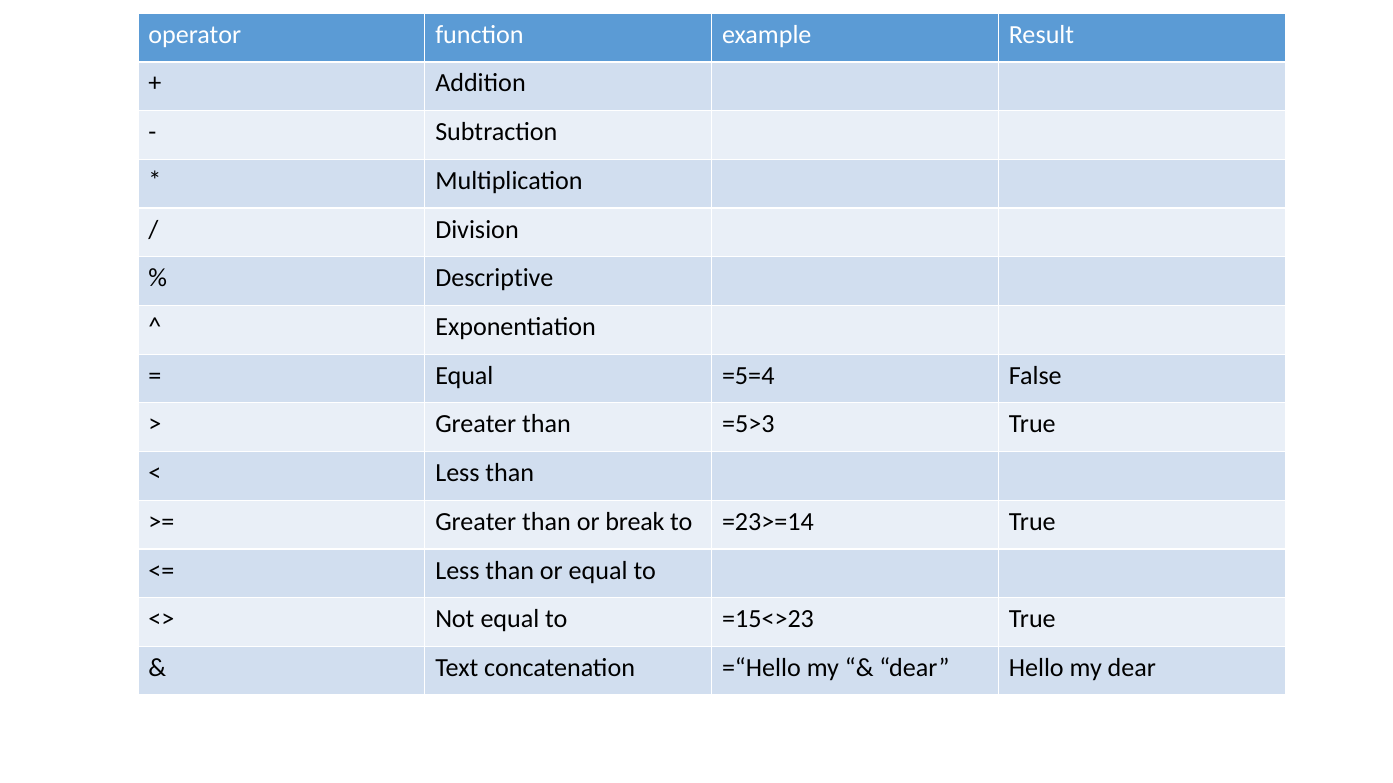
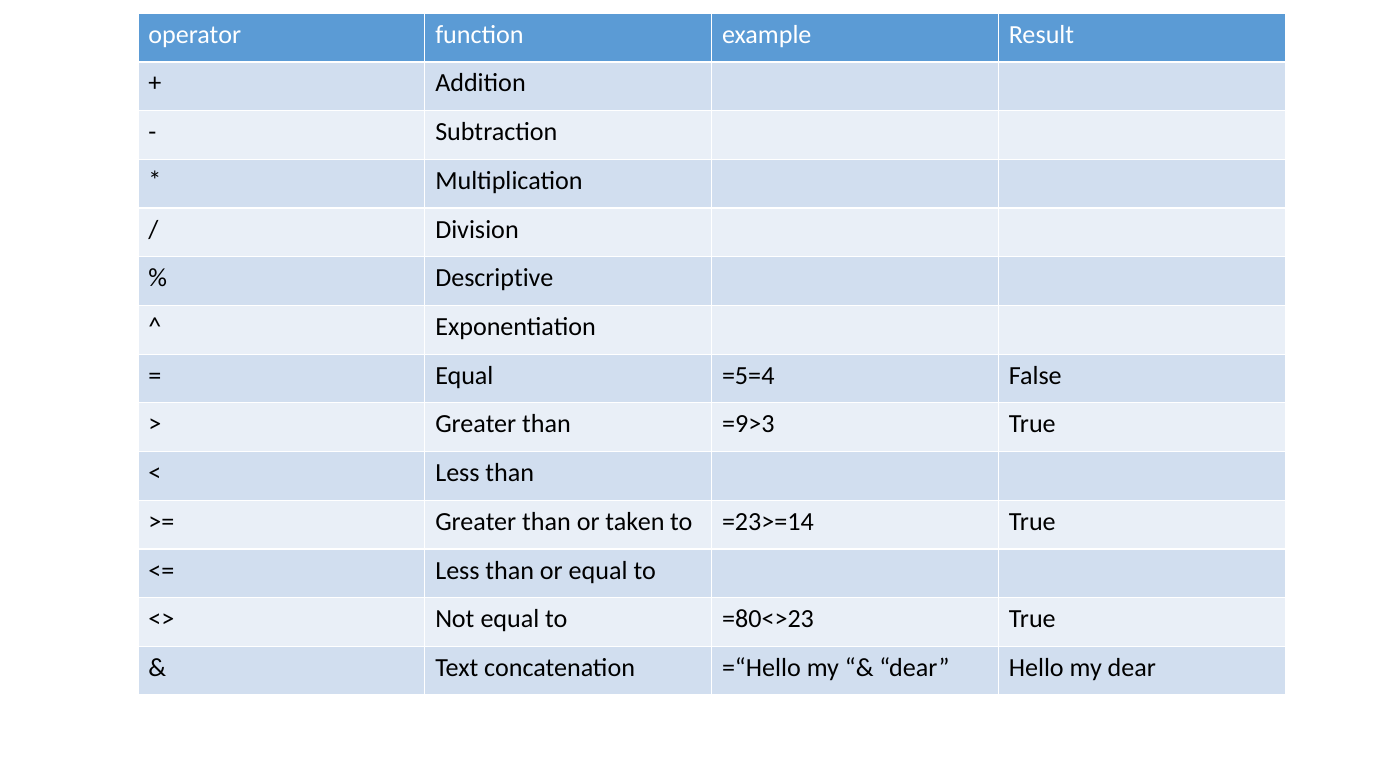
=5>3: =5>3 -> =9>3 (748, 425)
break: break -> taken (635, 522)
=15<>23: =15<>23 -> =80<>23 (768, 620)
